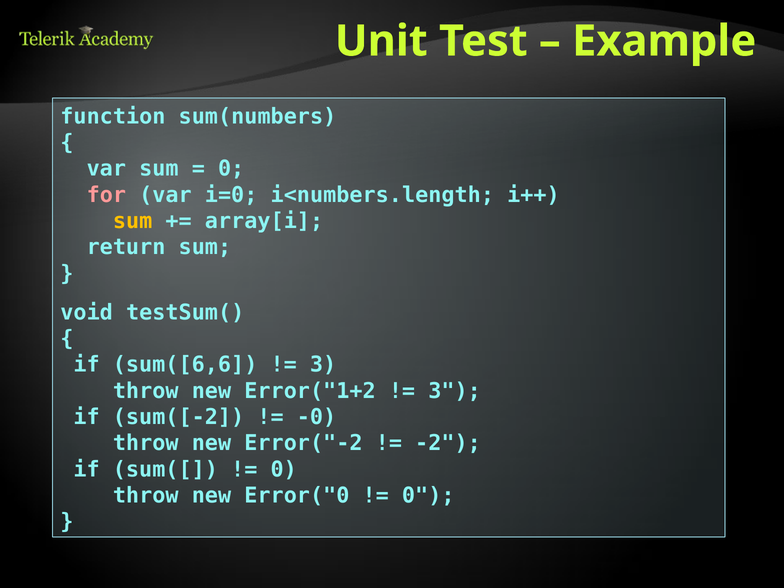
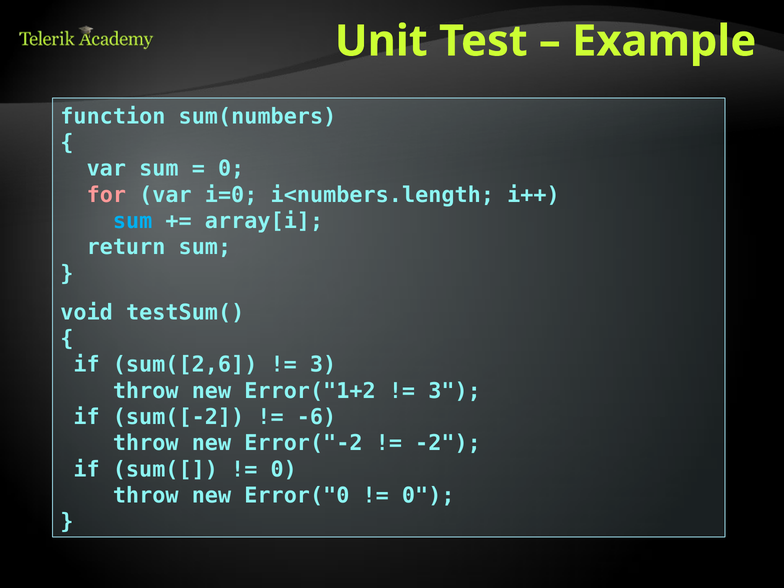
sum colour: yellow -> light blue (133, 221)
sum([6,6: sum([6,6 -> sum([2,6 (185, 365)
-0: -0 -> -6 (317, 417)
